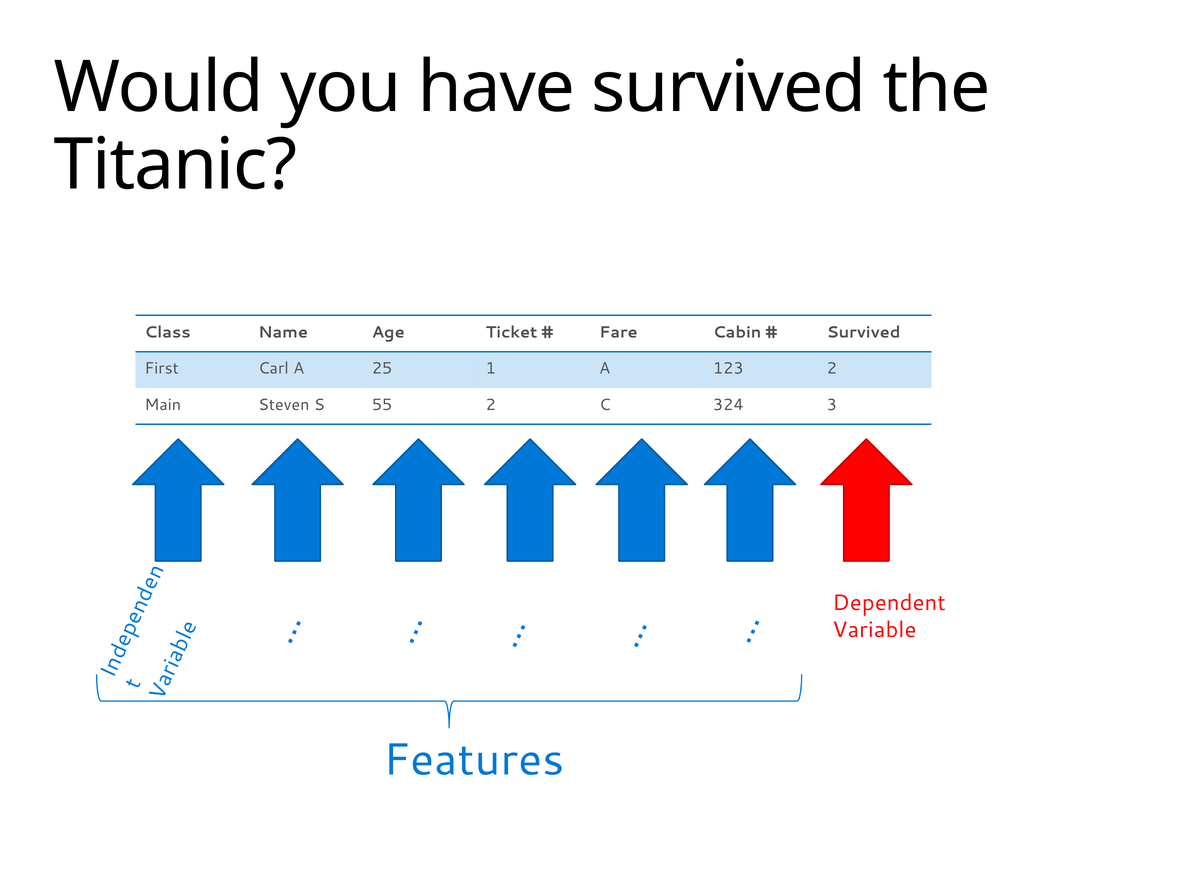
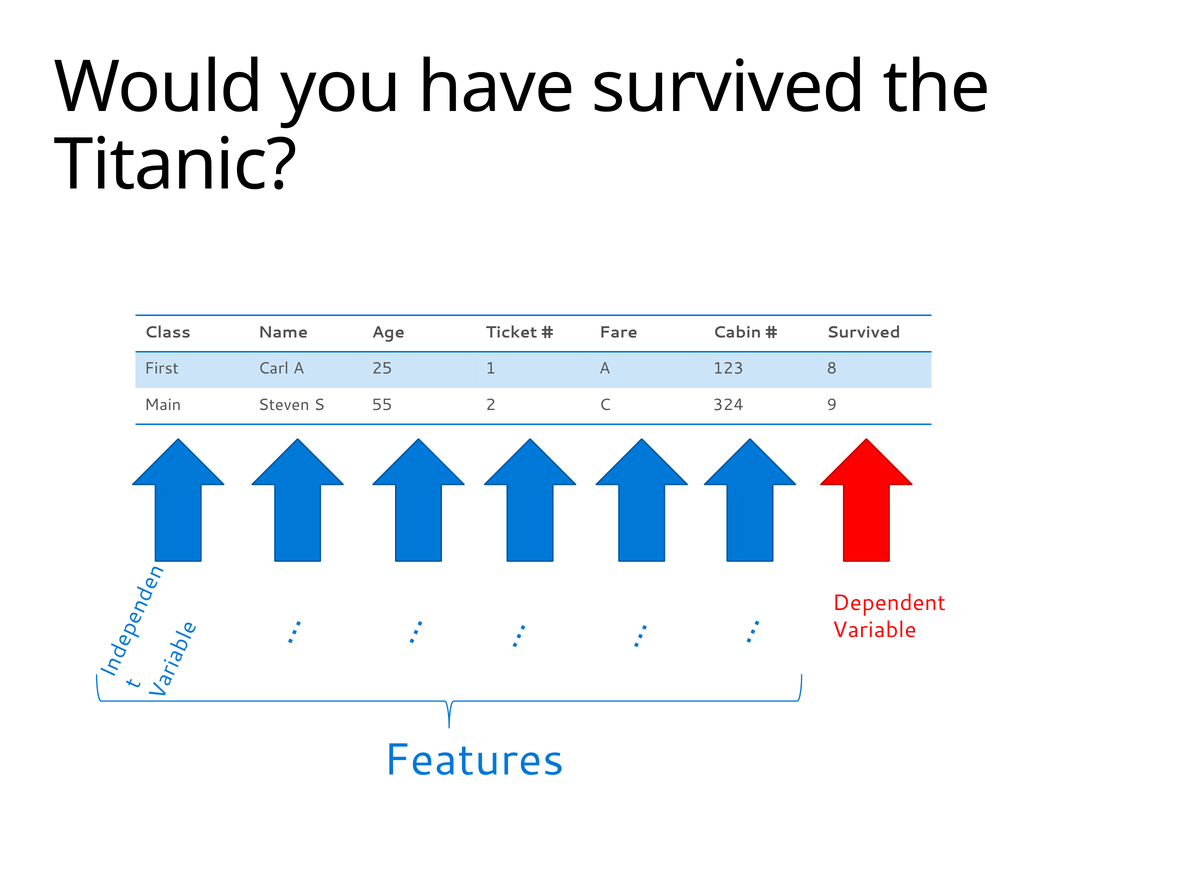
123 2: 2 -> 8 (832, 368)
3: 3 -> 9 (832, 405)
